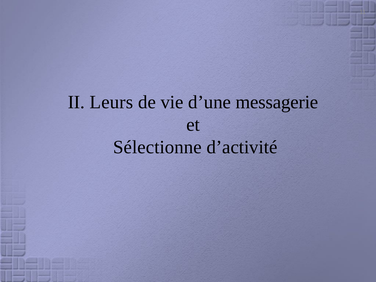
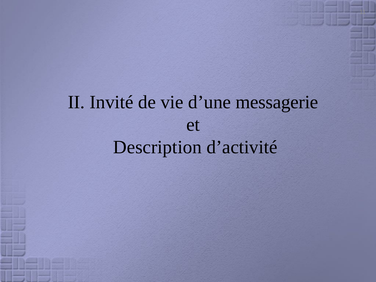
Leurs: Leurs -> Invité (112, 102)
Sélectionne: Sélectionne -> Description (157, 147)
